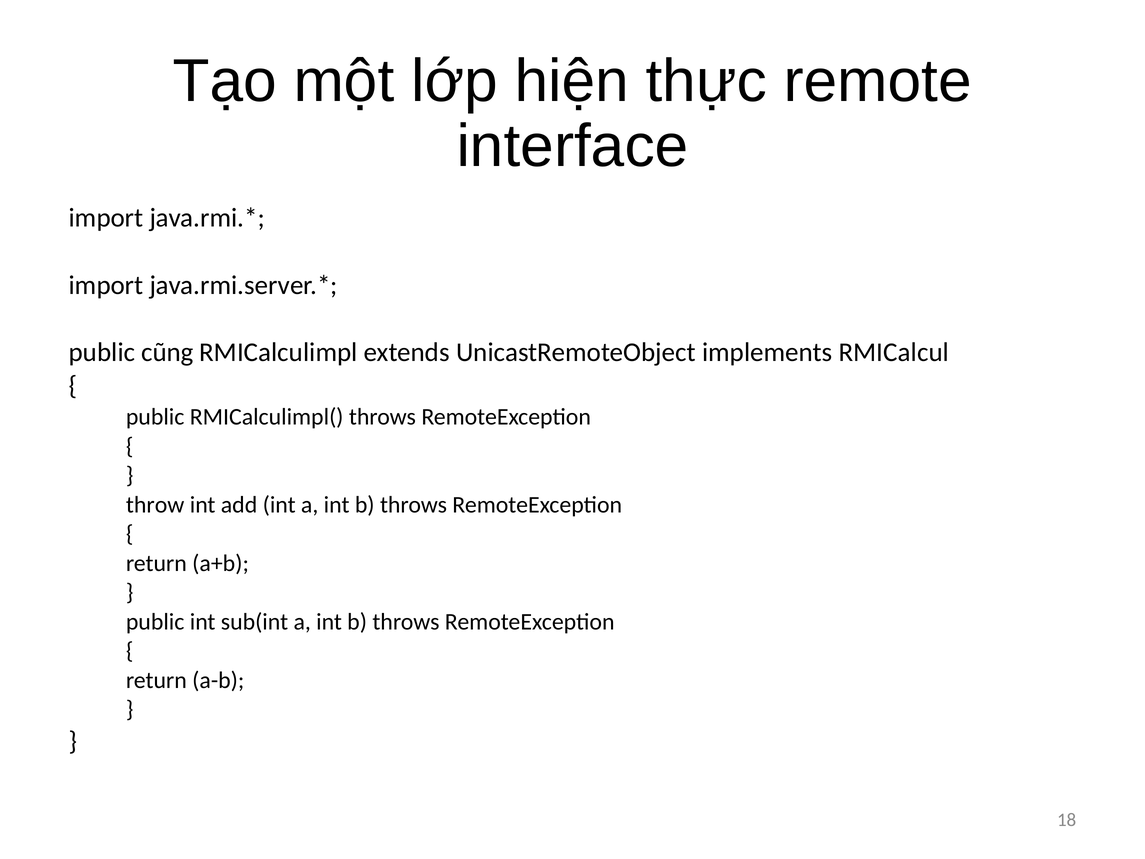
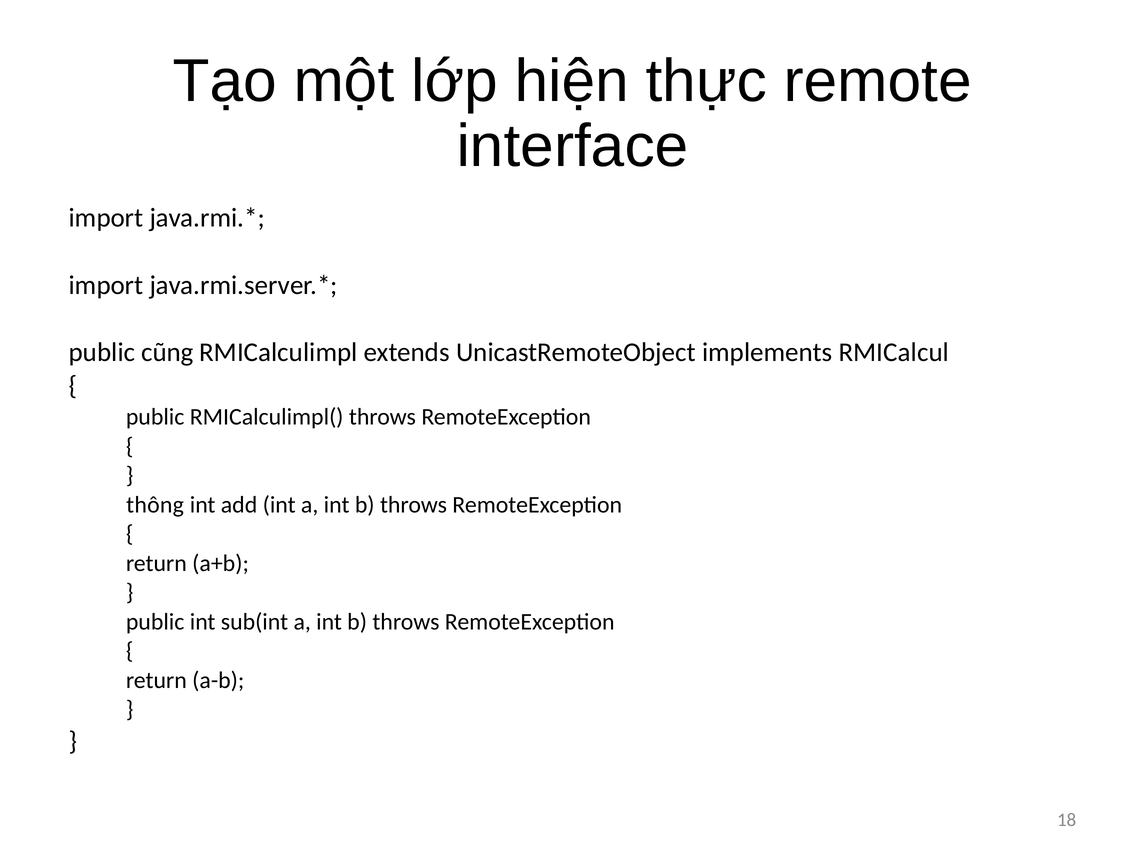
throw: throw -> thông (155, 505)
